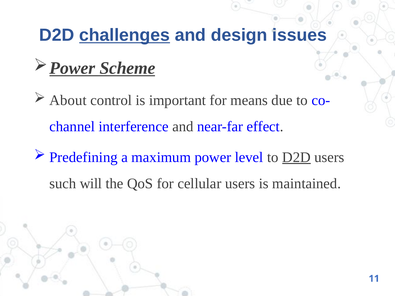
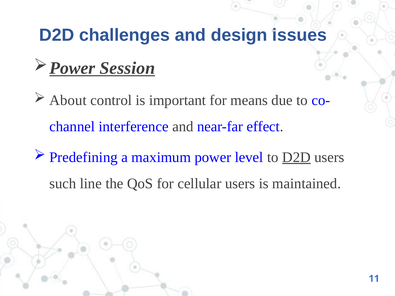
challenges underline: present -> none (125, 35)
Scheme: Scheme -> Session (127, 68)
will: will -> line (91, 184)
